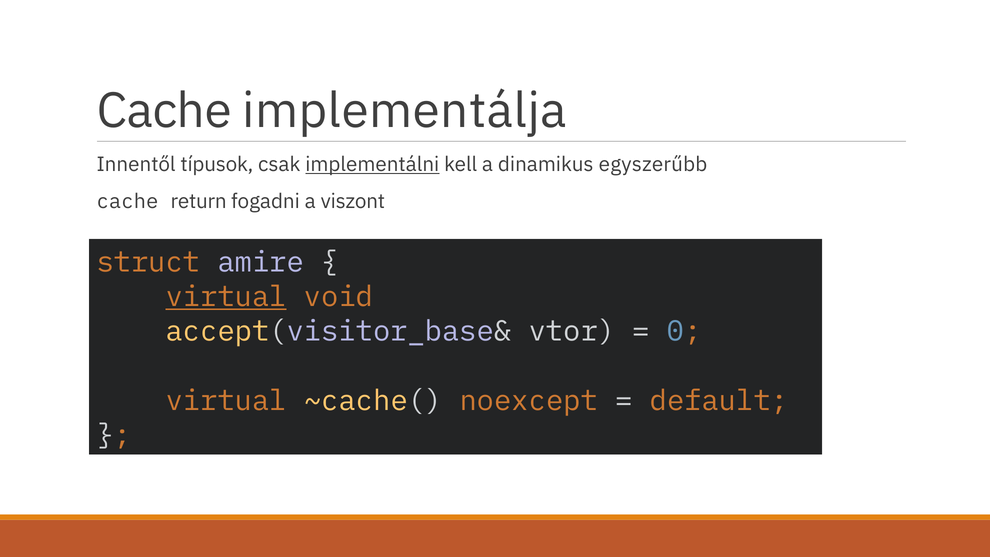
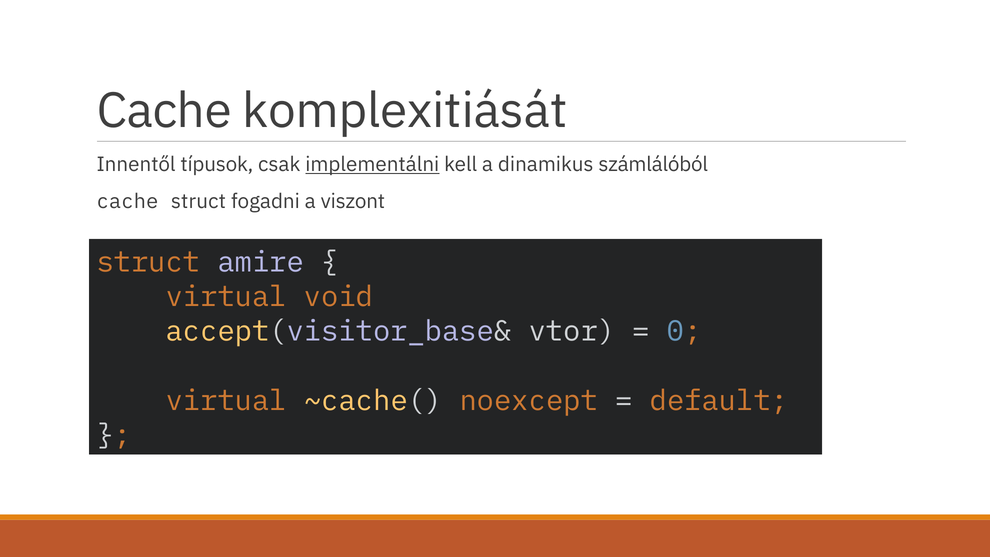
implementálja: implementálja -> komplexitiását (405, 111)
egyszerűbb: egyszerűbb -> számlálóból (653, 165)
cache return: return -> struct (198, 201)
virtual underline: present -> none (226, 297)
